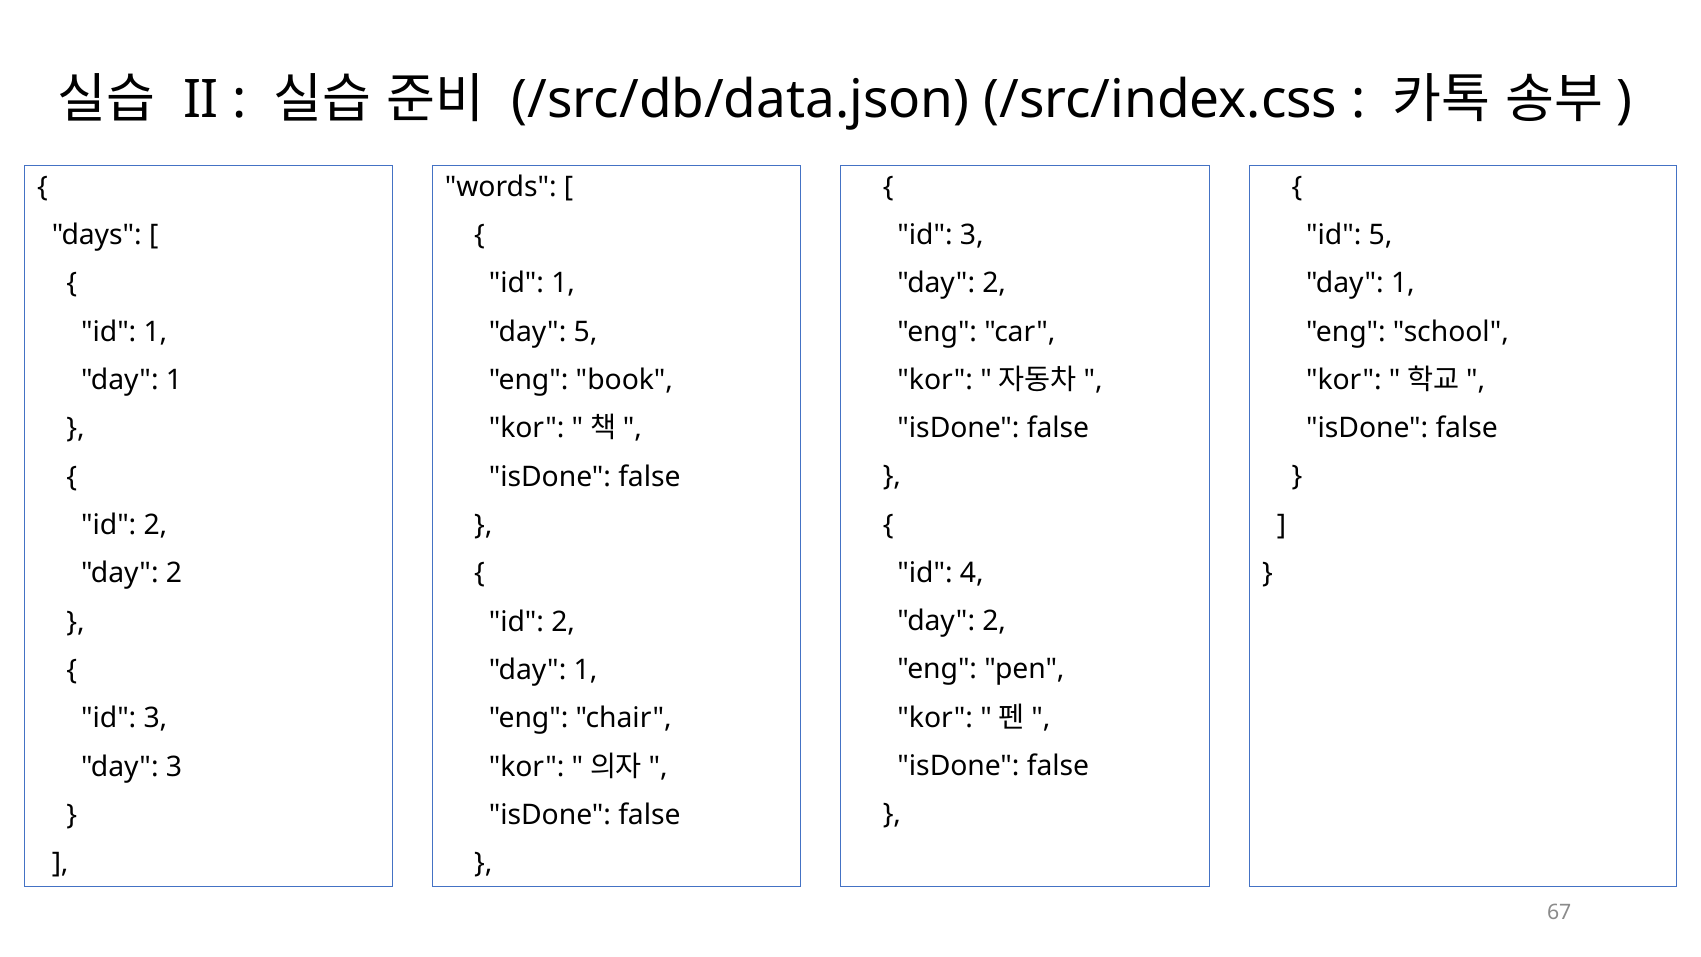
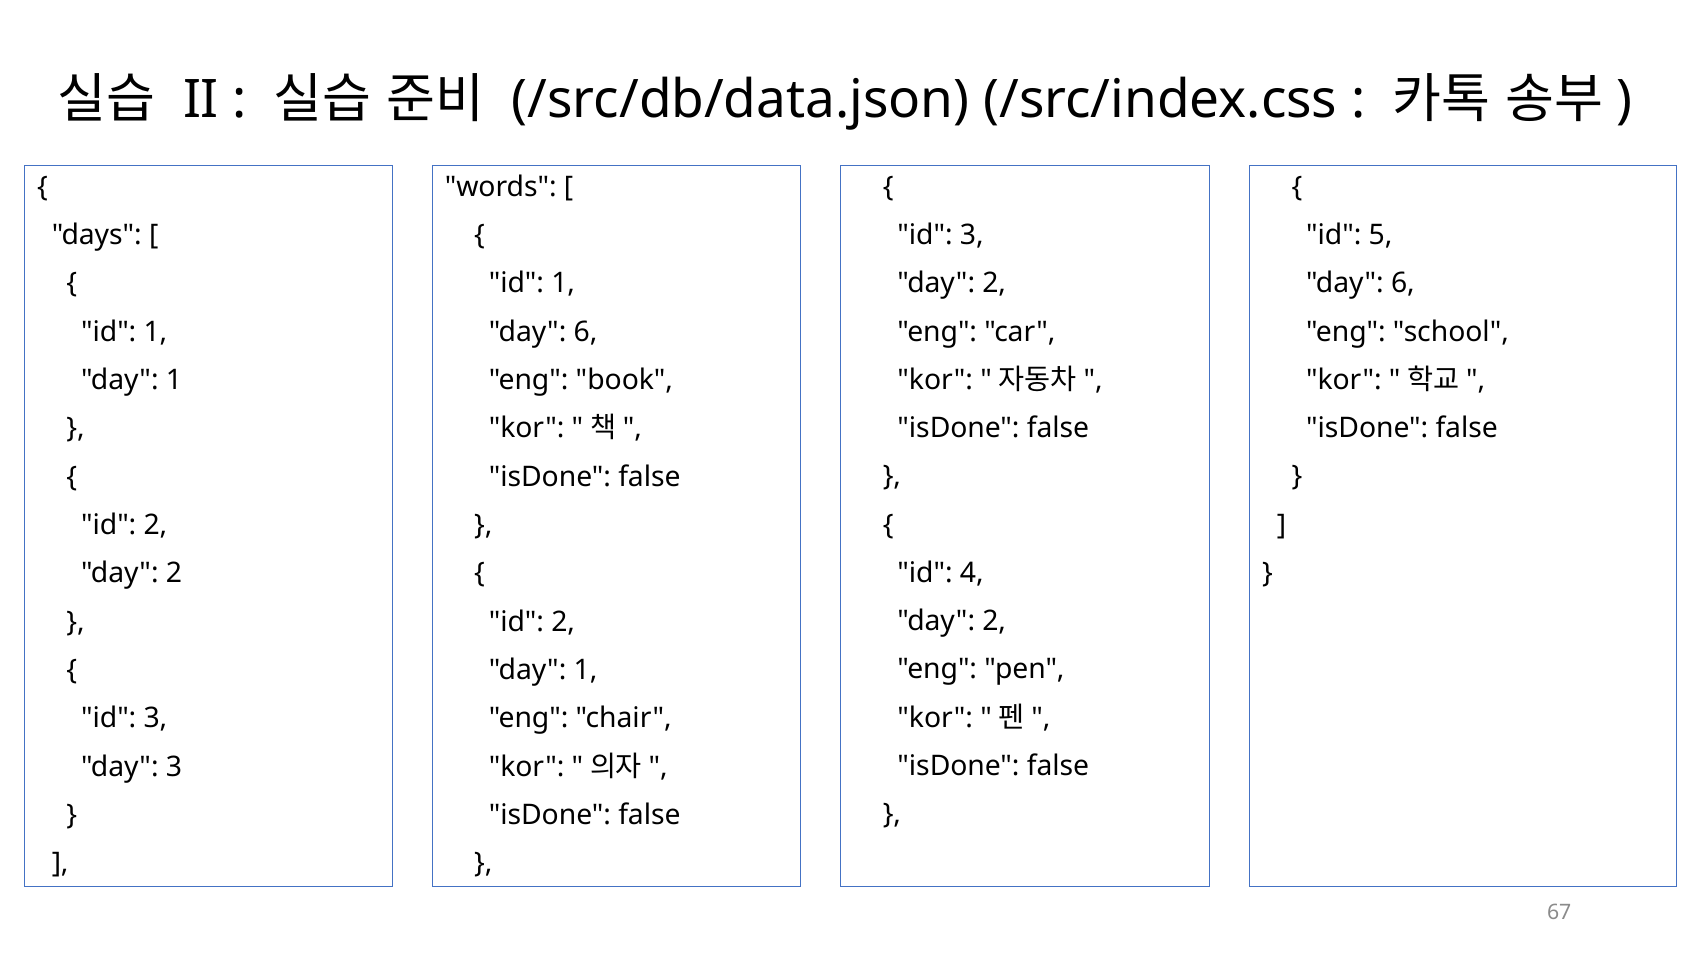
1: 1 -> 6 (1403, 283)
5: 5 -> 6 (586, 332)
